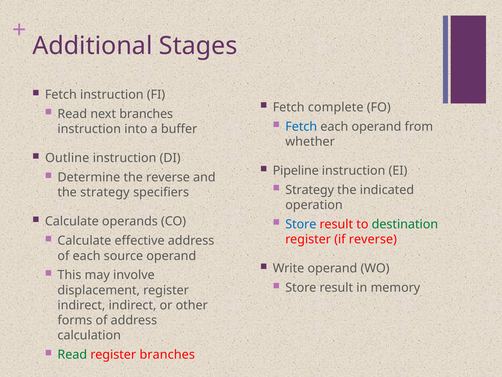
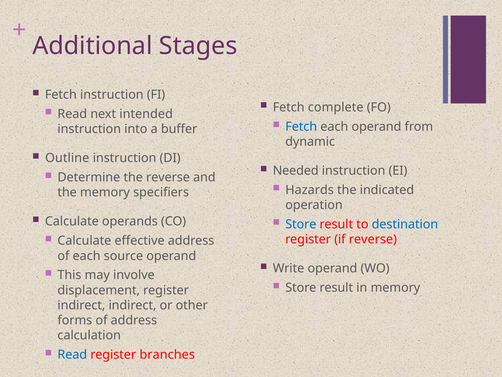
next branches: branches -> intended (146, 114)
whether: whether -> dynamic (310, 141)
Pipeline: Pipeline -> Needed (296, 170)
Strategy: Strategy -> Hazards (310, 190)
the strategy: strategy -> memory (105, 192)
destination colour: green -> blue (405, 224)
Read colour: green -> blue (72, 354)
